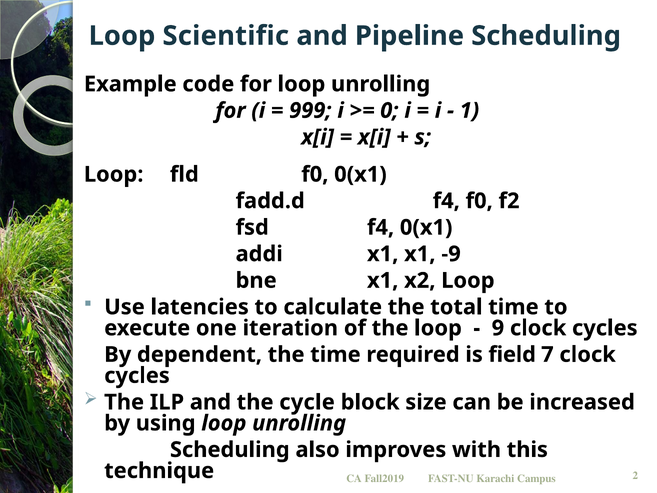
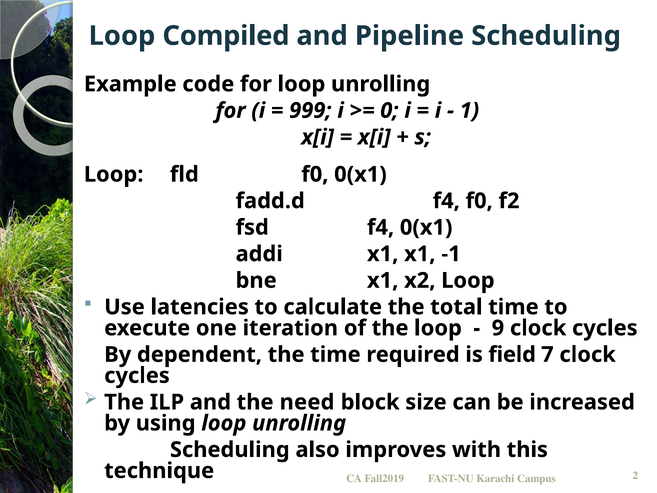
Scientific: Scientific -> Compiled (226, 36)
-9: -9 -> -1 (451, 254)
cycle: cycle -> need (307, 402)
